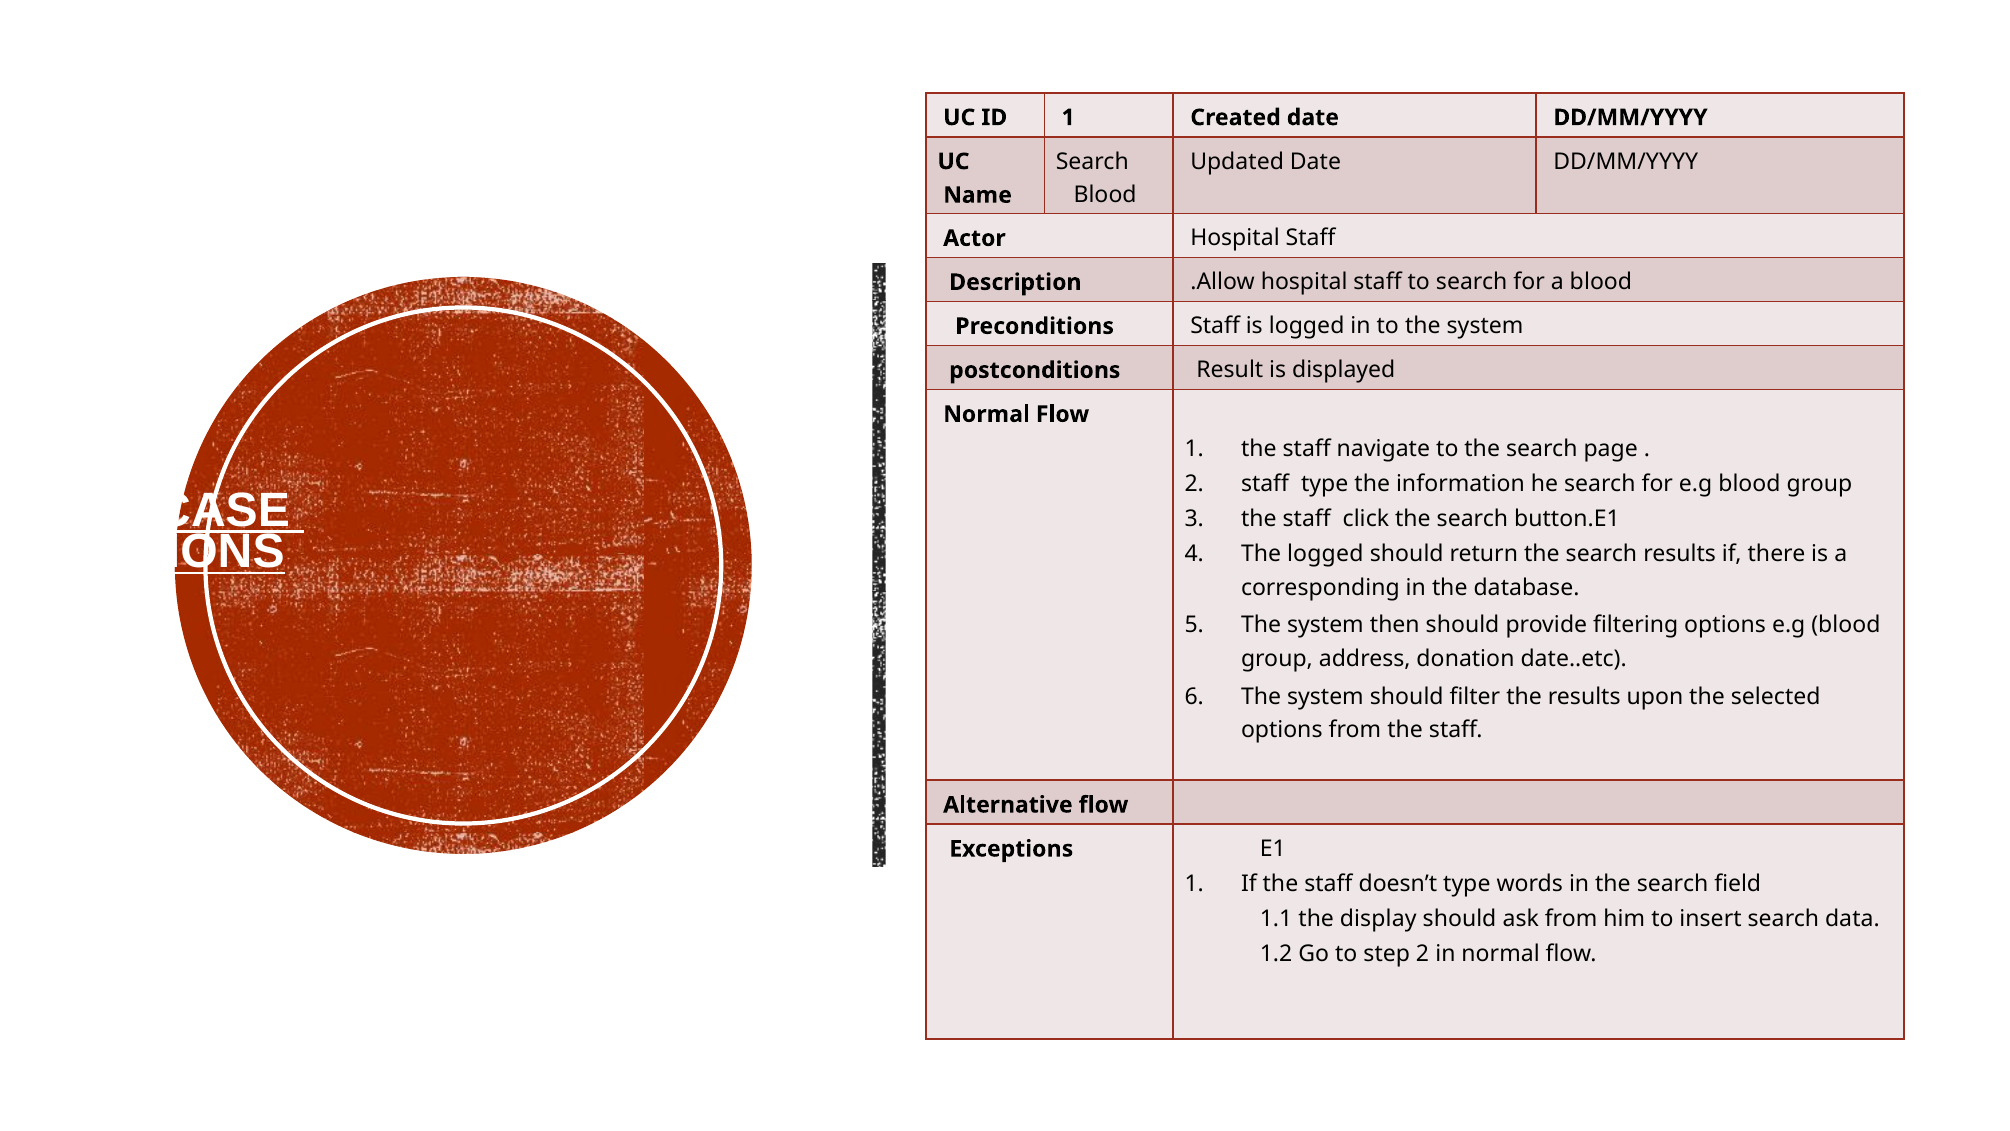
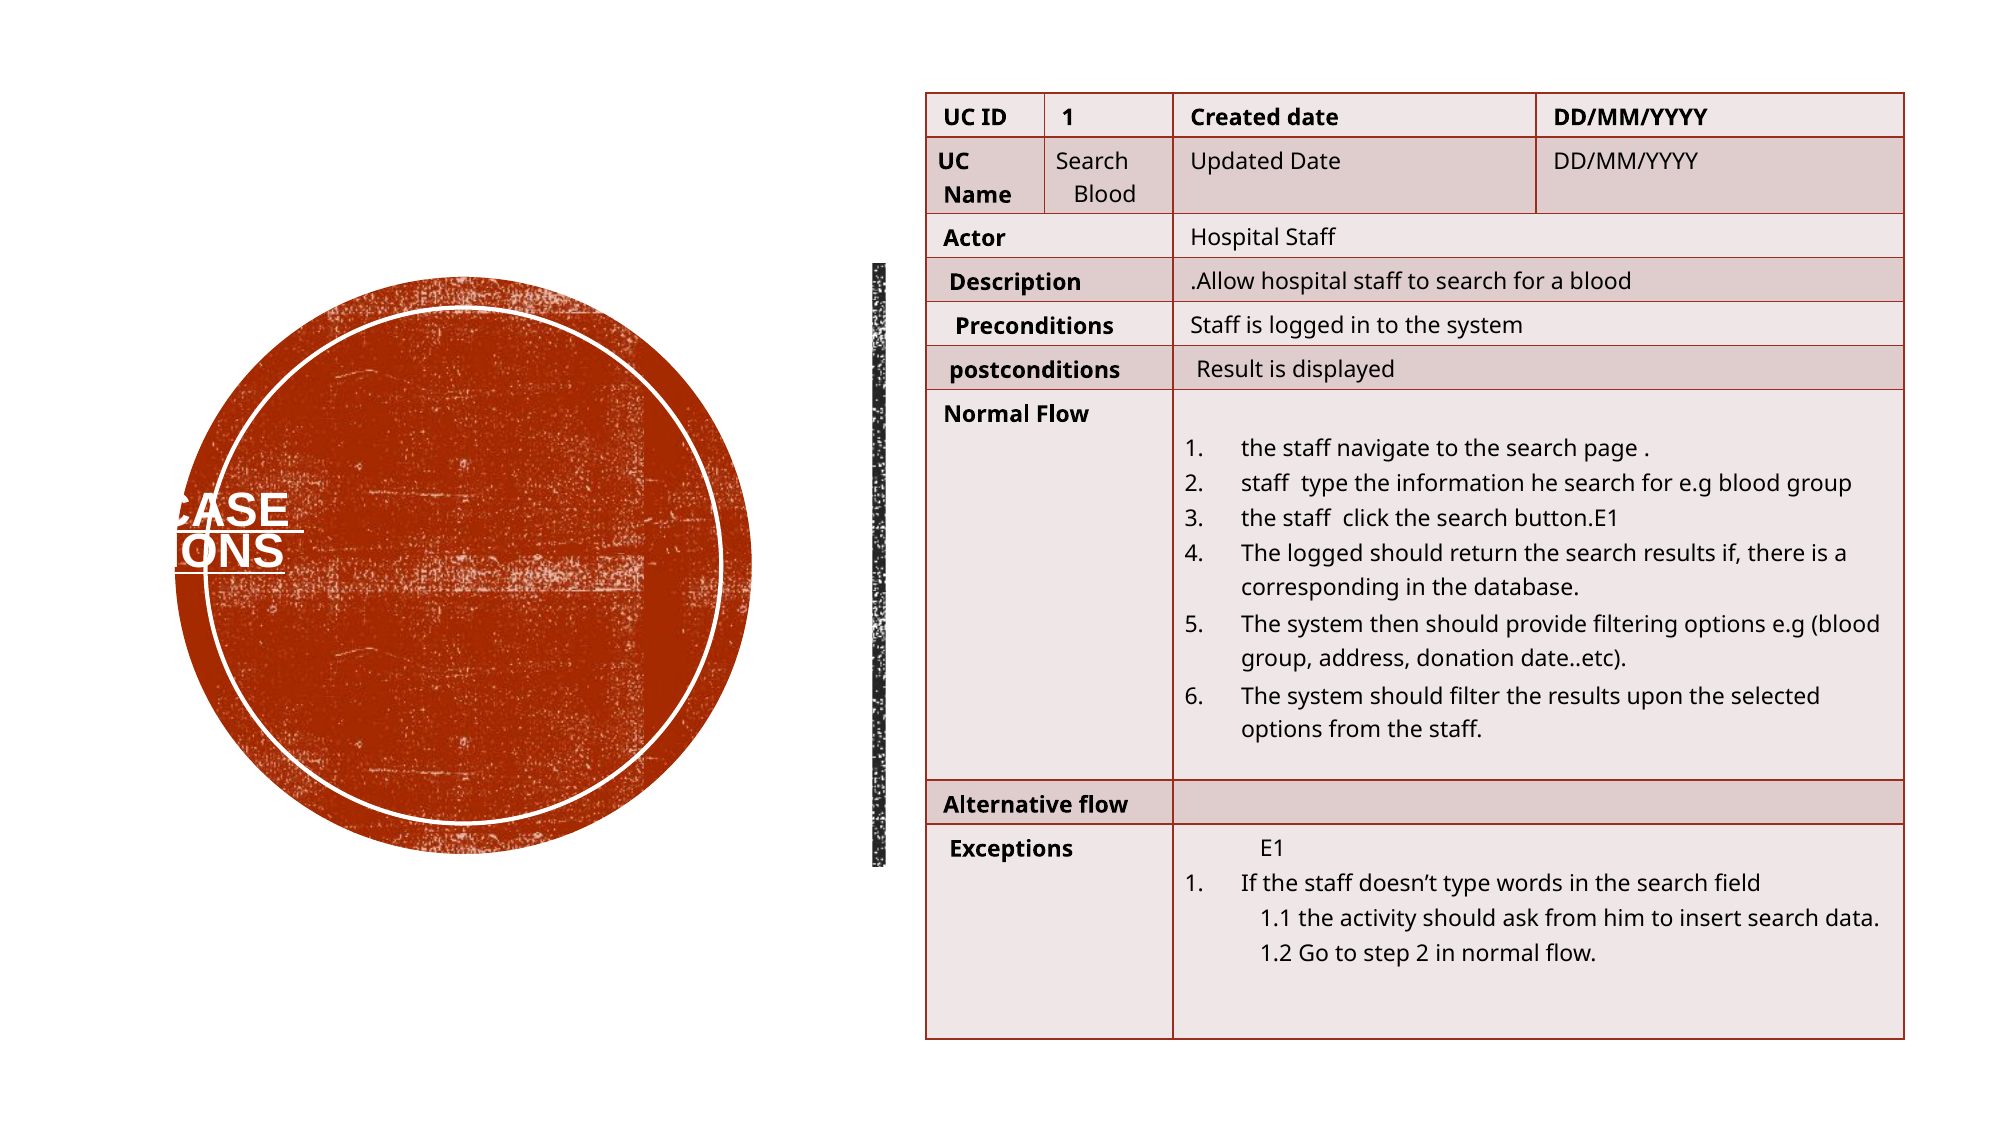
display: display -> activity (1378, 919)
